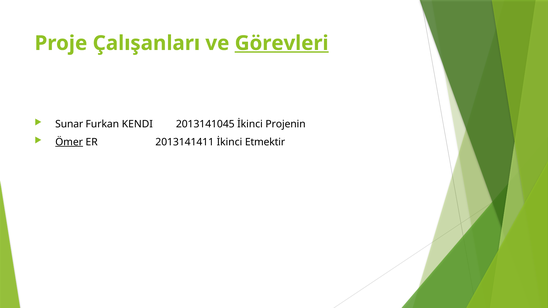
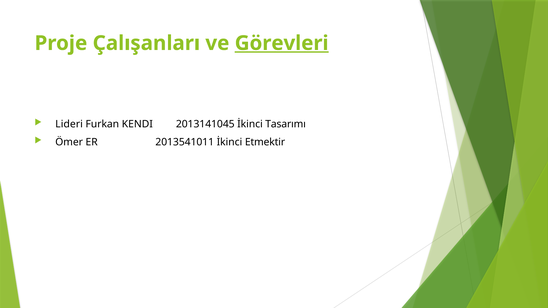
Sunar: Sunar -> Lideri (69, 124)
Projenin: Projenin -> Tasarımı (286, 124)
Ömer underline: present -> none (69, 142)
2013141411: 2013141411 -> 2013541011 (185, 142)
